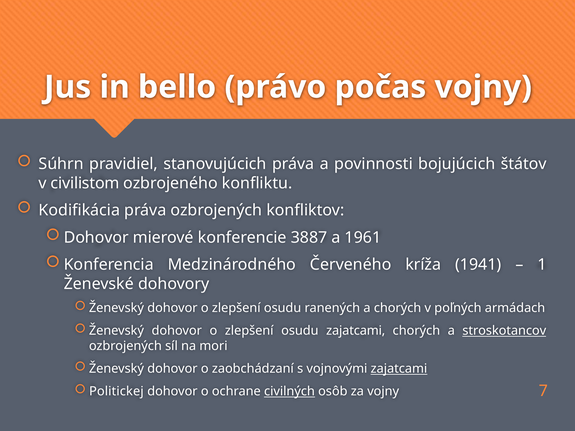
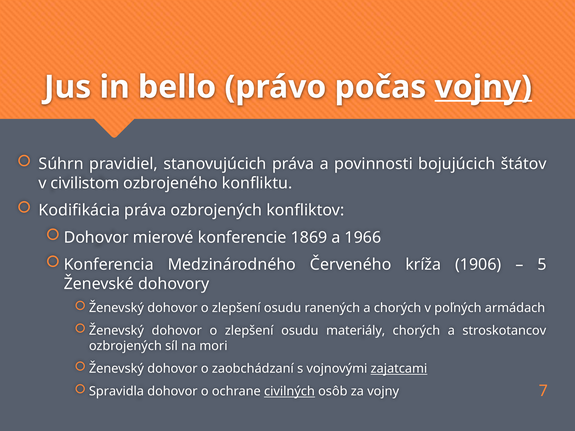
vojny underline: none -> present (483, 87)
3887: 3887 -> 1869 (309, 238)
1961: 1961 -> 1966 (363, 238)
1941: 1941 -> 1906 (478, 265)
1: 1 -> 5 (542, 265)
osudu zajatcami: zajatcami -> materiály (356, 331)
stroskotancov underline: present -> none (504, 331)
Politickej: Politickej -> Spravidla (116, 392)
